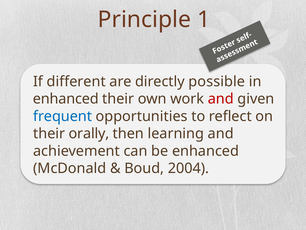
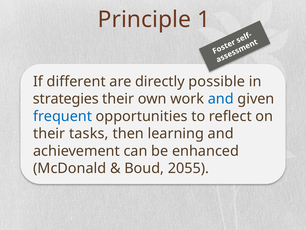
enhanced: enhanced -> strategies (66, 99)
and colour: red -> blue (221, 99)
orally: orally -> tasks (89, 133)
2004: 2004 -> 2055 (188, 168)
